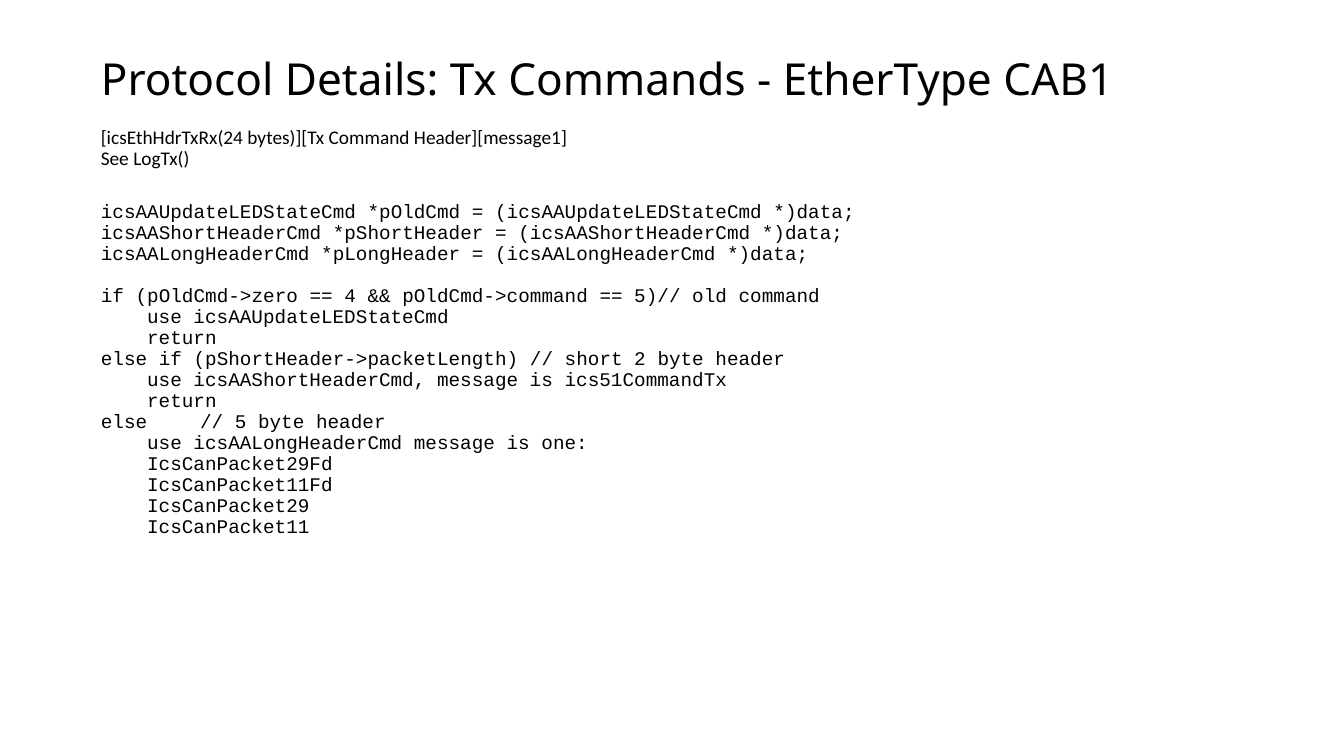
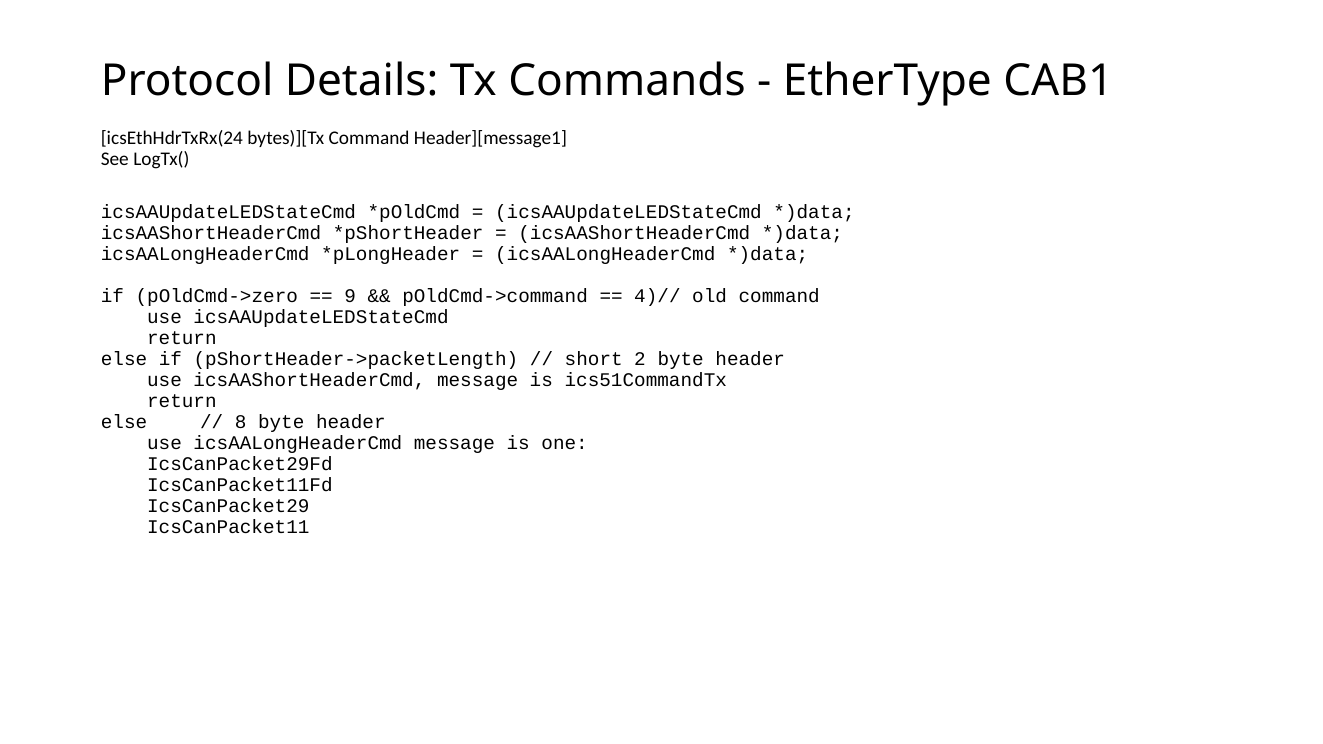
4: 4 -> 9 (350, 296)
5)//: 5)// -> 4)// (657, 296)
5: 5 -> 8 (241, 423)
